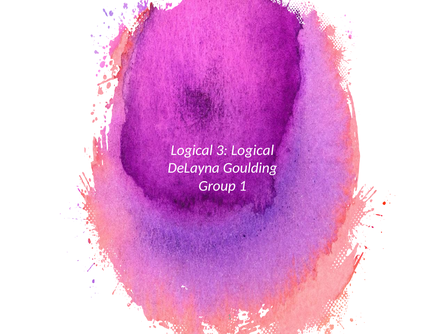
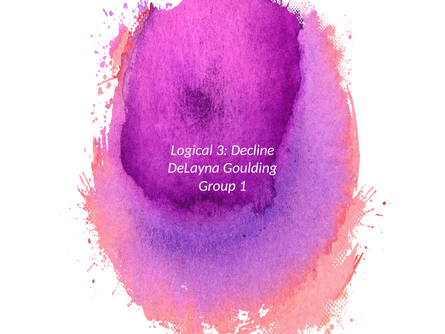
3 Logical: Logical -> Decline (253, 150)
